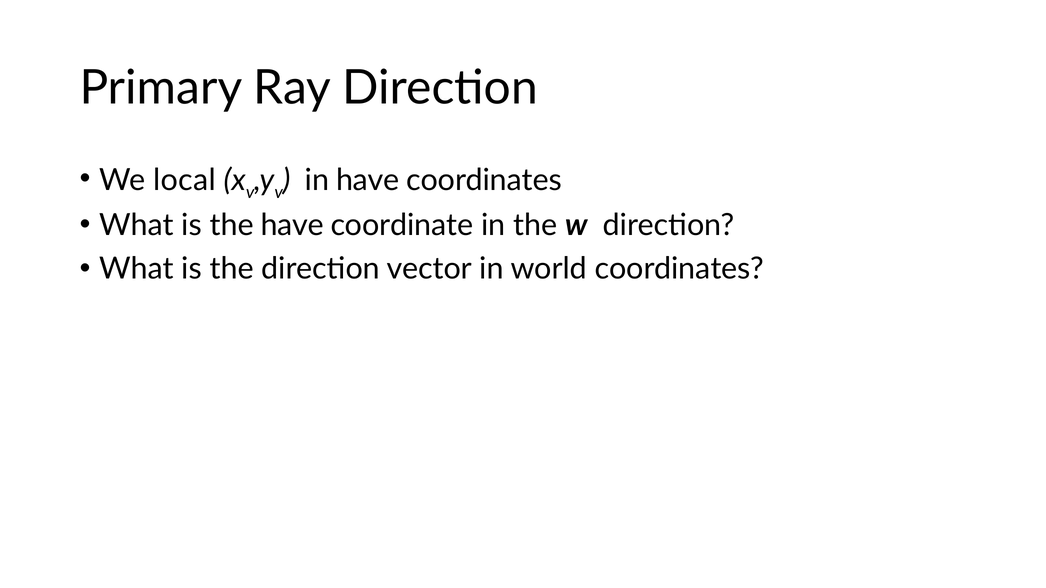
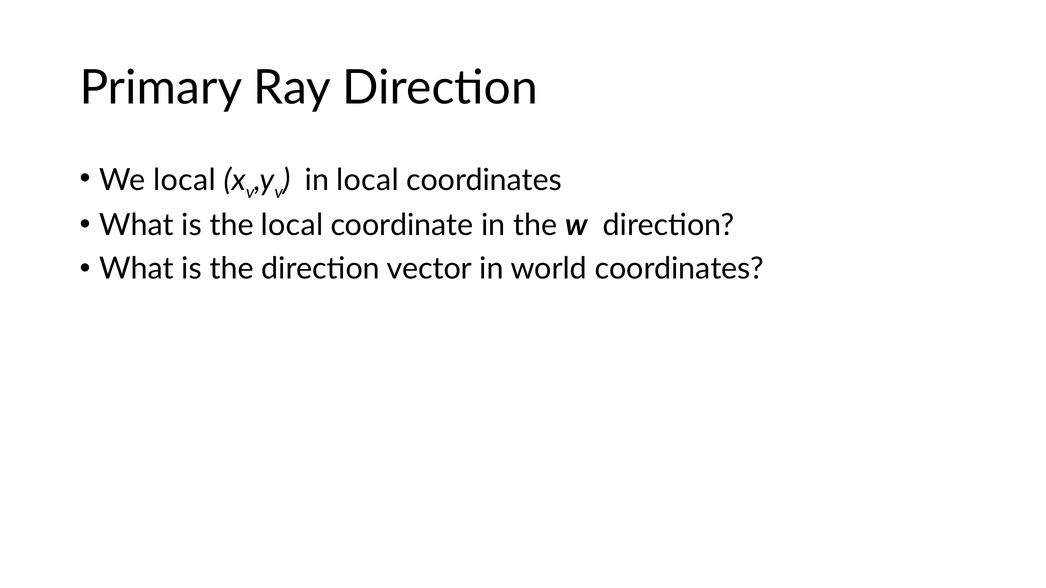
in have: have -> local (367, 180)
the have: have -> local (292, 225)
